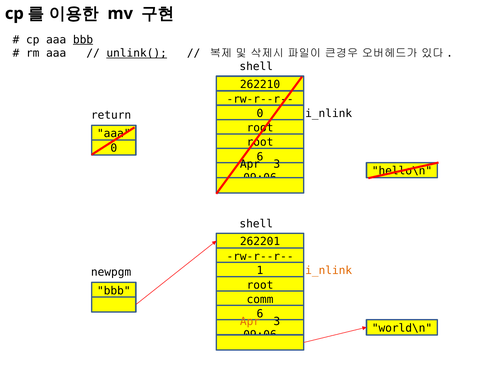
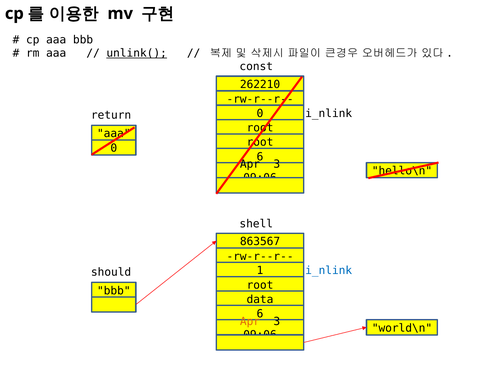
bbb underline: present -> none (83, 40)
shell: shell -> const (256, 66)
262201: 262201 -> 863567 (260, 241)
i_nlink colour: orange -> blue (329, 270)
newpgm: newpgm -> should (111, 272)
comm: comm -> data (260, 299)
